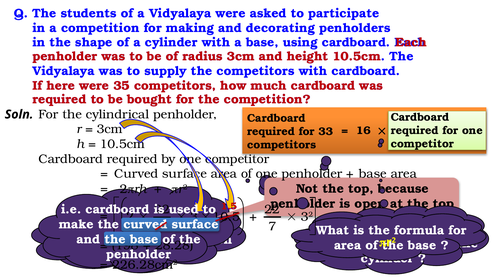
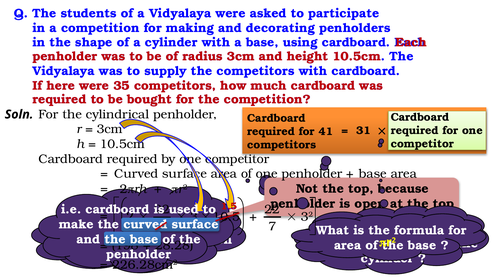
16: 16 -> 31 (363, 130)
33: 33 -> 41 (326, 131)
